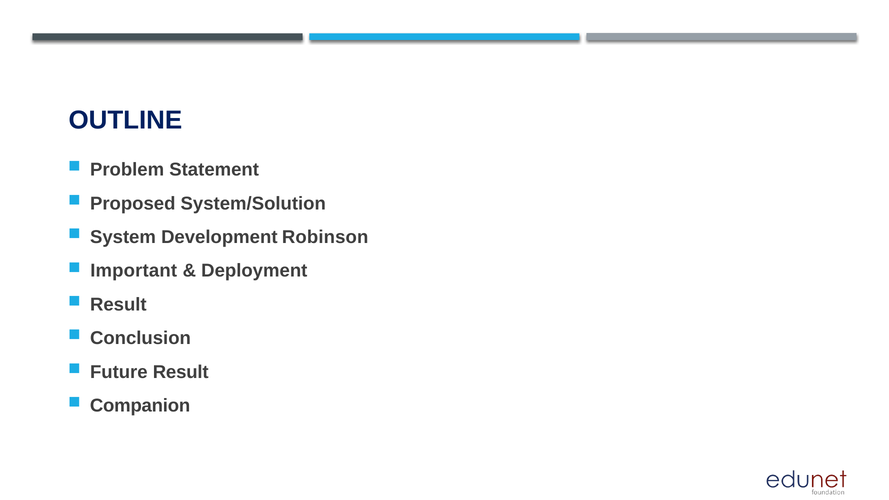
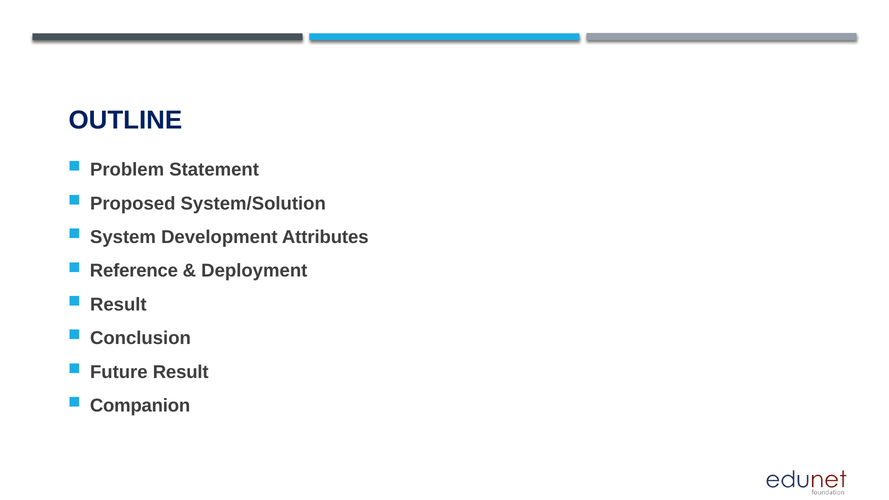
Robinson: Robinson -> Attributes (325, 237)
Important: Important -> Reference (134, 271)
